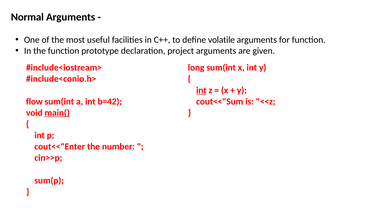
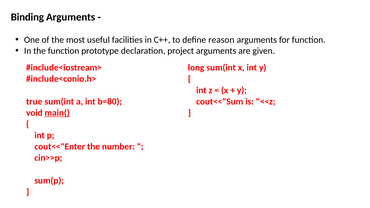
Normal: Normal -> Binding (27, 17)
volatile: volatile -> reason (221, 40)
int underline: present -> none (201, 90)
flow: flow -> true (34, 102)
b=42: b=42 -> b=80 (110, 102)
